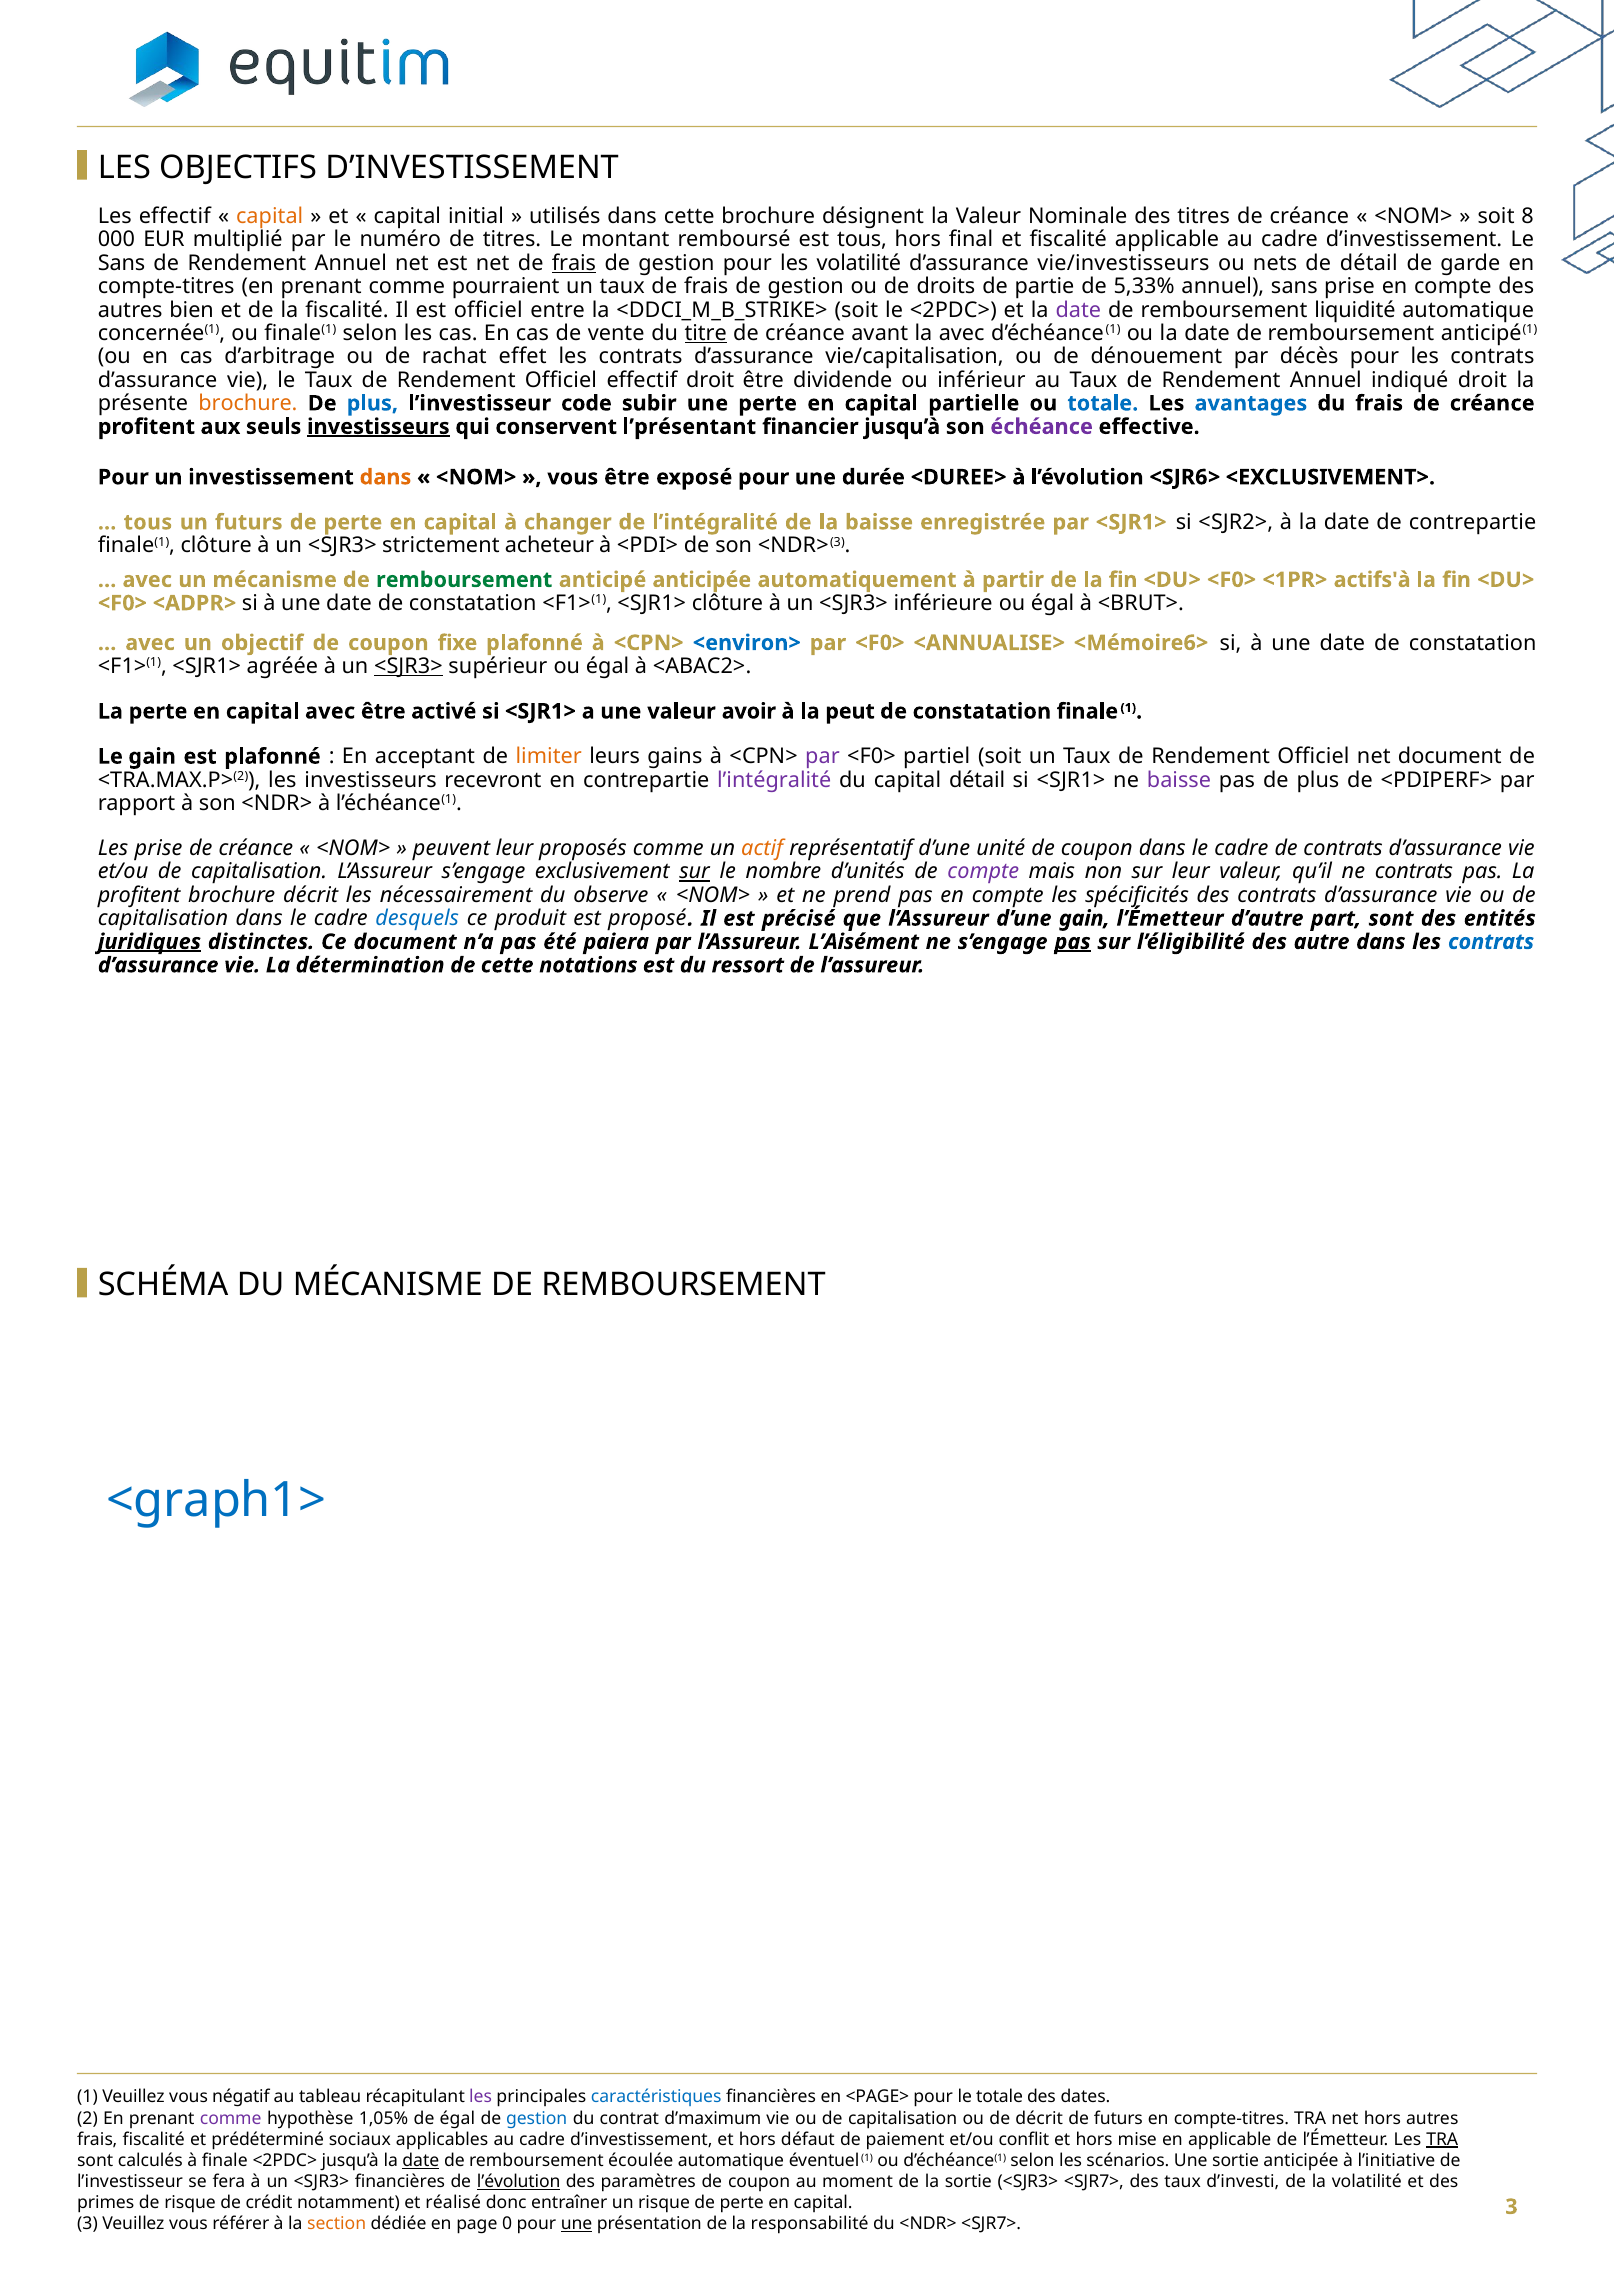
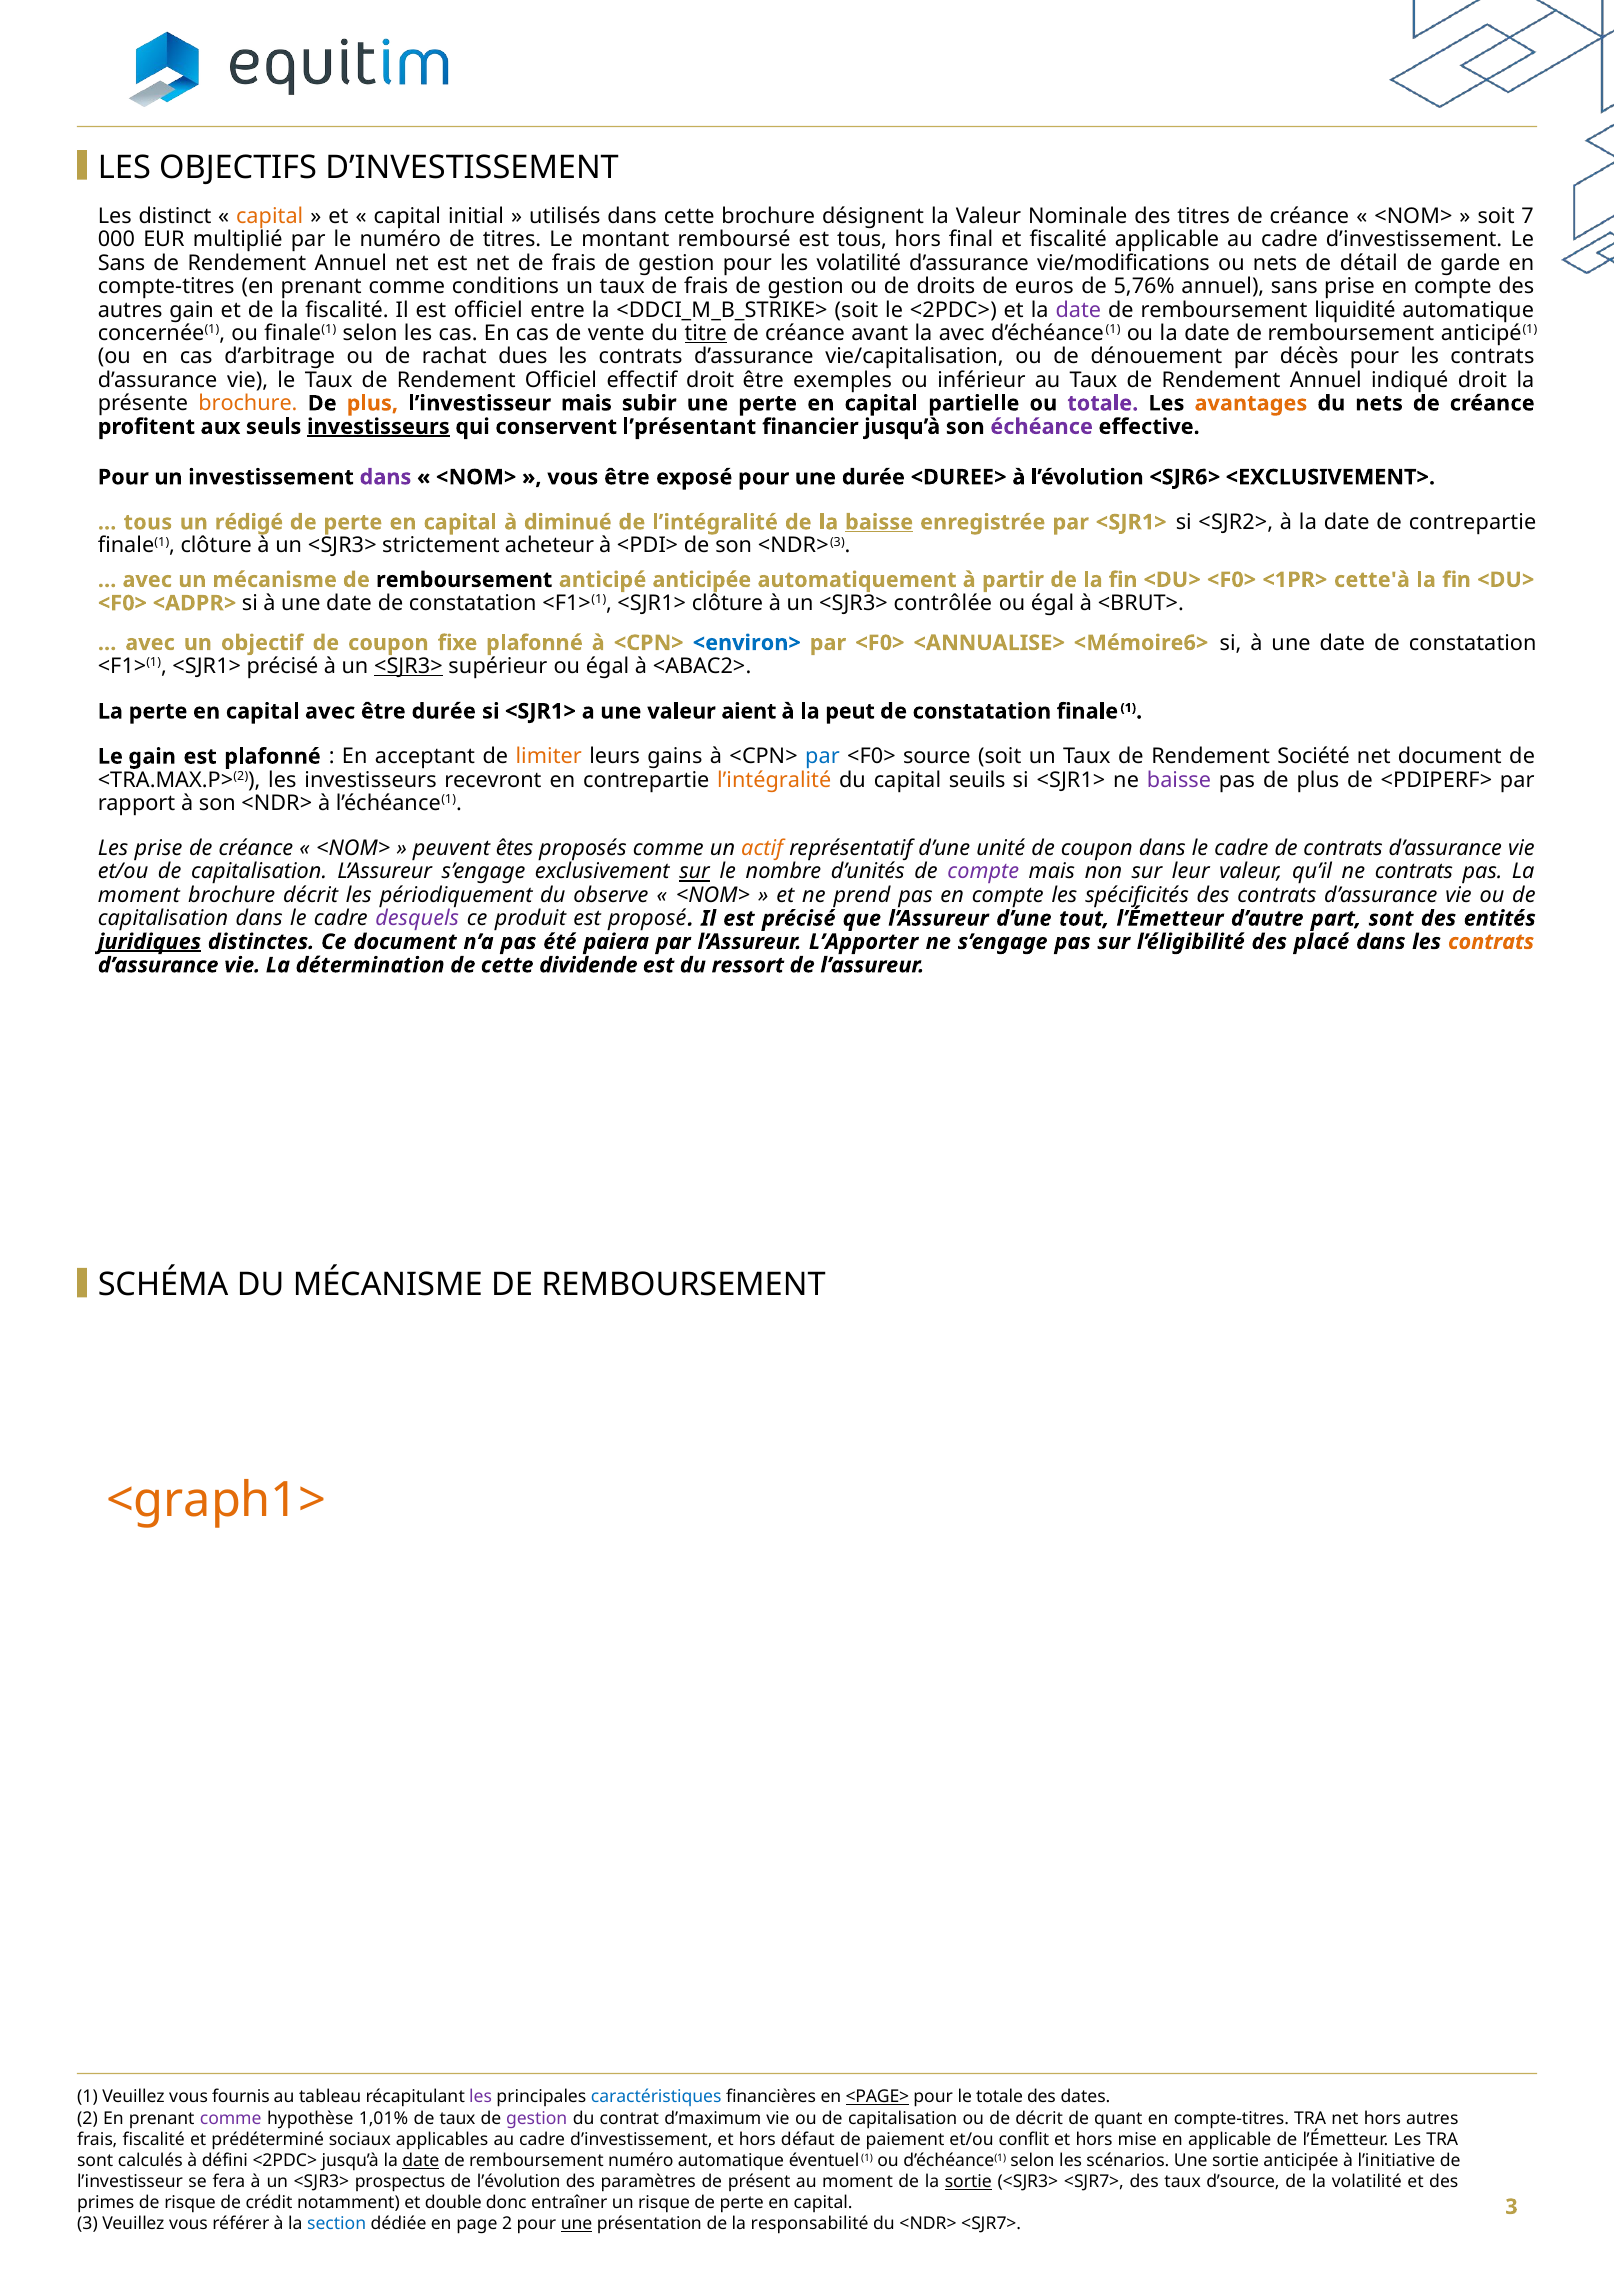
Les effectif: effectif -> distinct (175, 216)
8: 8 -> 7 (1528, 216)
frais underline: present -> none (574, 263)
vie/investisseurs: vie/investisseurs -> vie/modifications (1124, 263)
pourraient: pourraient -> conditions (505, 286)
partie: partie -> euros (1044, 286)
5,33%: 5,33% -> 5,76% (1144, 286)
autres bien: bien -> gain (192, 310)
effet: effet -> dues (523, 357)
dividende: dividende -> exemples (843, 380)
plus colour: blue -> orange (372, 403)
l’investisseur code: code -> mais (586, 403)
totale colour: blue -> purple (1103, 403)
avantages colour: blue -> orange (1251, 403)
du frais: frais -> nets (1379, 403)
dans colour: orange -> purple (385, 477)
un futurs: futurs -> rédigé (249, 522)
changer: changer -> diminué (568, 522)
baisse underline: none -> present (879, 522)
remboursement colour: green -> black (464, 580)
actifs'à: actifs'à -> cette'à (1372, 580)
inférieure: inférieure -> contrôlée (943, 603)
<SJR1> agréée: agréée -> précisé (283, 666)
être activé: activé -> durée (444, 711)
avoir: avoir -> aient (749, 711)
par colour: purple -> blue (822, 756)
partiel: partiel -> source (937, 756)
Officiel: Officiel -> Société (1314, 756)
l’intégralité colour: purple -> orange (774, 780)
capital détail: détail -> seuils (977, 780)
peuvent leur: leur -> êtes (515, 848)
profitent: profitent -> moment (139, 895)
nécessairement: nécessairement -> périodiquement (456, 895)
desquels colour: blue -> purple (417, 918)
d’une gain: gain -> tout (1084, 918)
L’Aisément: L’Aisément -> L’Apporter (864, 942)
pas underline: present -> none (1073, 942)
autre: autre -> placé (1321, 942)
contrats colour: blue -> orange (1491, 942)
notations: notations -> dividende (588, 965)
<graph1> colour: blue -> orange (216, 1500)
négatif: négatif -> fournis (241, 2097)
<PAGE> underline: none -> present (877, 2097)
1,05%: 1,05% -> 1,01% (383, 2118)
de égal: égal -> taux (458, 2118)
gestion colour: blue -> purple (537, 2118)
de futurs: futurs -> quant (1118, 2118)
TRA underline: present -> none (1442, 2139)
finale: finale -> défini (225, 2160)
remboursement écoulée: écoulée -> numéro (641, 2160)
<SJR3> financières: financières -> prospectus (400, 2181)
l’évolution underline: present -> none (519, 2181)
paramètres de coupon: coupon -> présent (759, 2181)
sortie underline: none -> present (968, 2181)
d’investi: d’investi -> d’source (1243, 2181)
réalisé: réalisé -> double (453, 2203)
section colour: orange -> blue (337, 2224)
page 0: 0 -> 2 (507, 2224)
